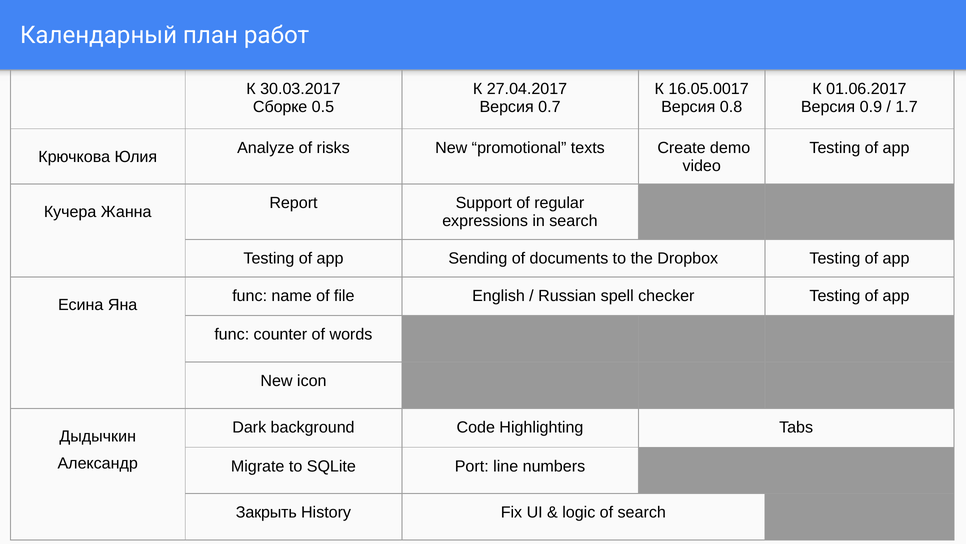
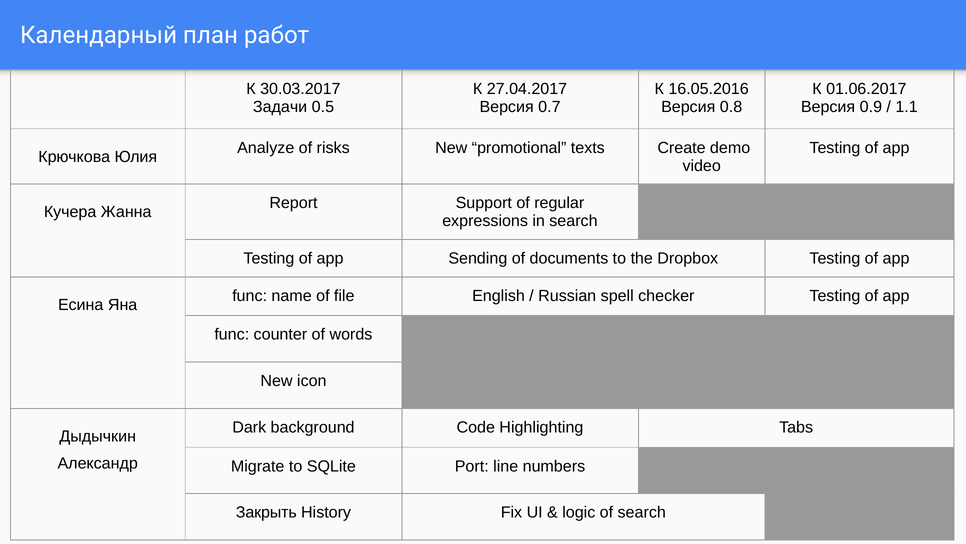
16.05.0017: 16.05.0017 -> 16.05.2016 (709, 89)
Сборке: Сборке -> Задачи (280, 107)
1.7: 1.7 -> 1.1 (907, 107)
